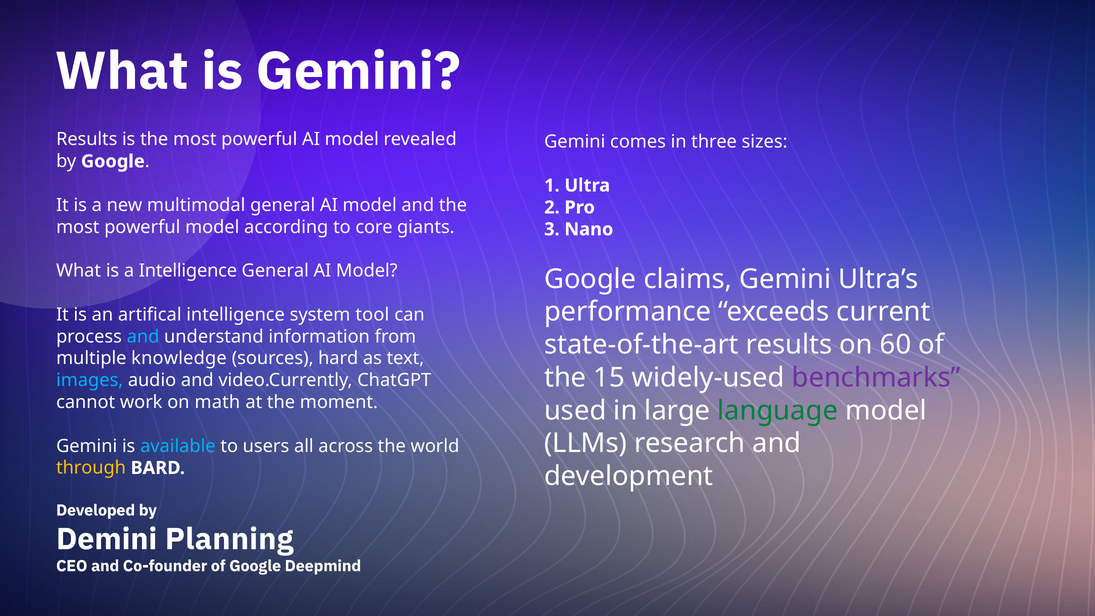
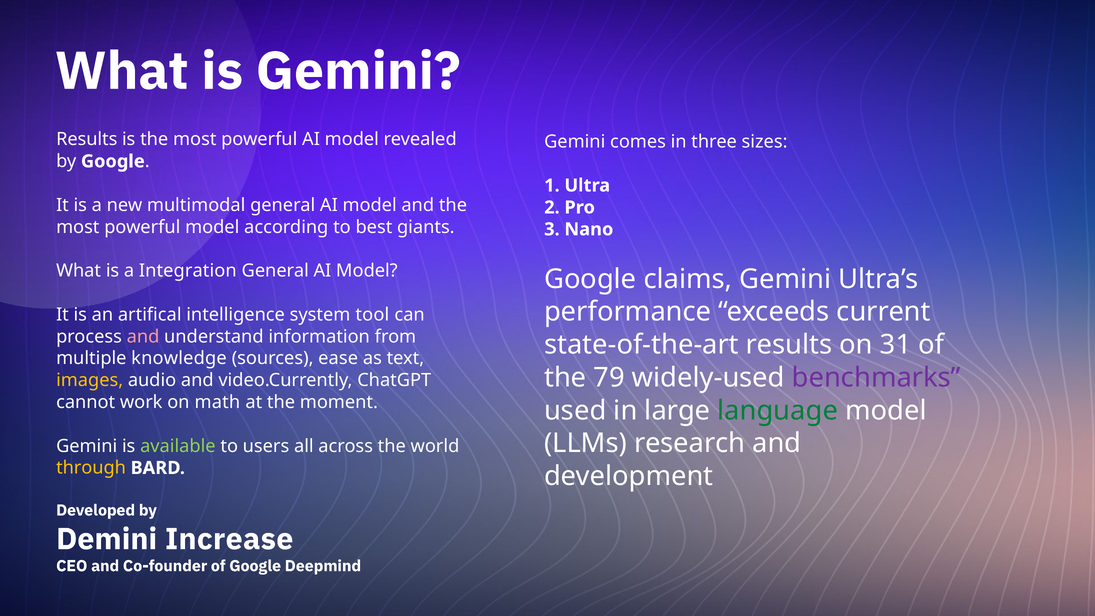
core: core -> best (374, 227)
a Intelligence: Intelligence -> Integration (188, 271)
and colour: light blue -> pink (143, 337)
60: 60 -> 31 (896, 345)
hard: hard -> ease (338, 358)
15: 15 -> 79 (609, 378)
images colour: light blue -> yellow (90, 380)
available colour: light blue -> light green (178, 446)
Planning: Planning -> Increase (229, 539)
